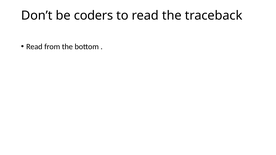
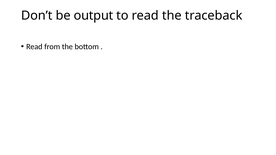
coders: coders -> output (94, 16)
